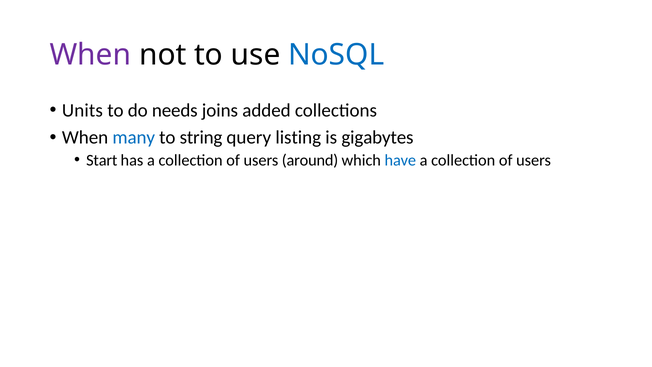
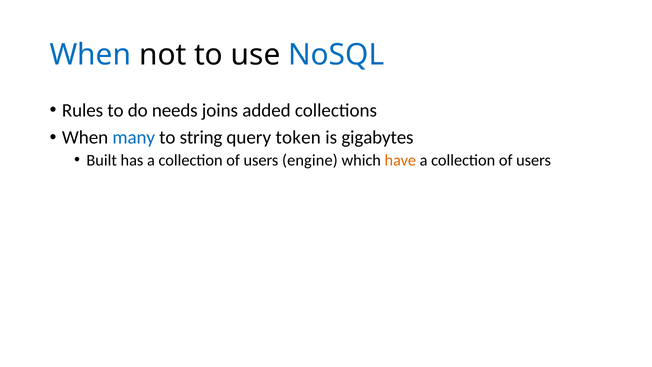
When colour: purple -> blue (90, 55)
Units: Units -> Rules (83, 110)
listing: listing -> token (298, 138)
Start: Start -> Built (102, 160)
around: around -> engine (310, 160)
have colour: blue -> orange (400, 160)
